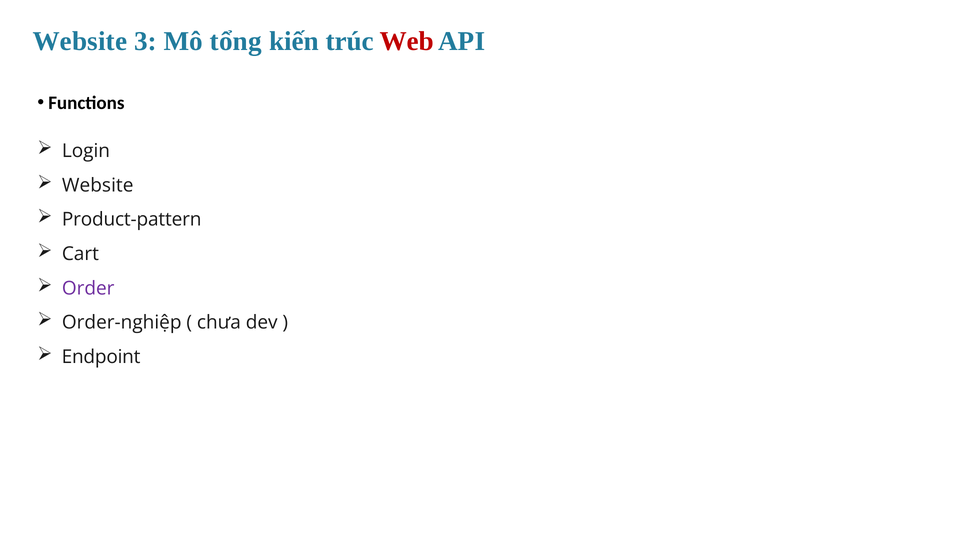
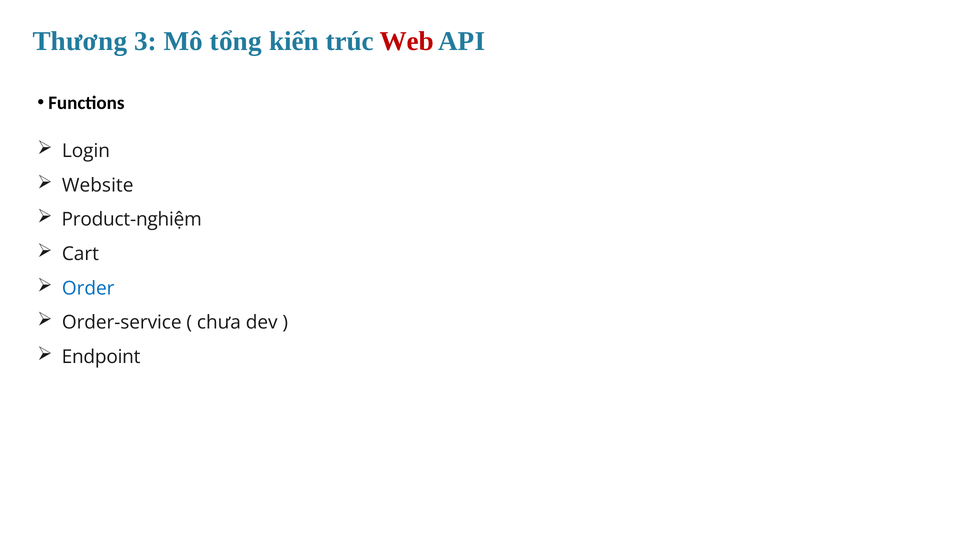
Website: Website -> Thương (80, 41)
Product-pattern: Product-pattern -> Product-nghiệm (132, 220)
Order colour: purple -> blue (88, 288)
Order-nghiệp: Order-nghiệp -> Order-service (122, 322)
